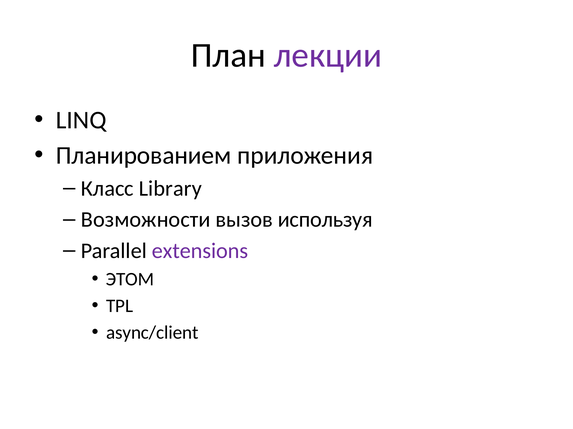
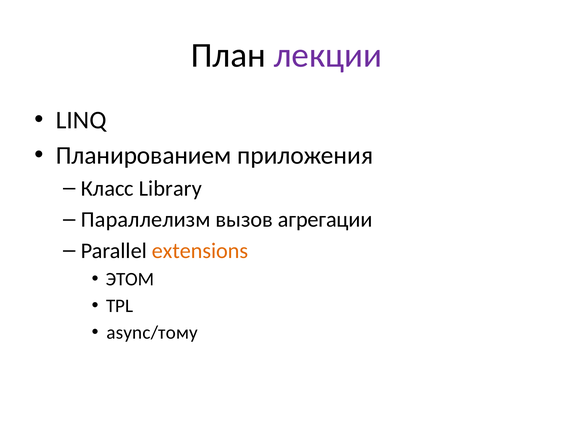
Возможности: Возможности -> Параллелизм (146, 220)
используя: используя -> агрегации (325, 220)
extensions colour: purple -> orange (200, 251)
async/client: async/client -> async/тому (152, 333)
